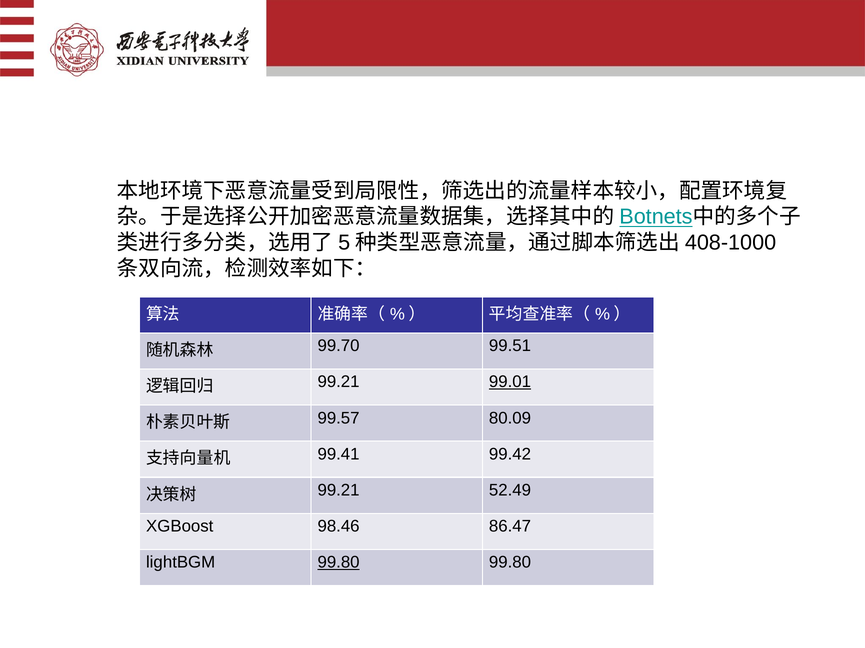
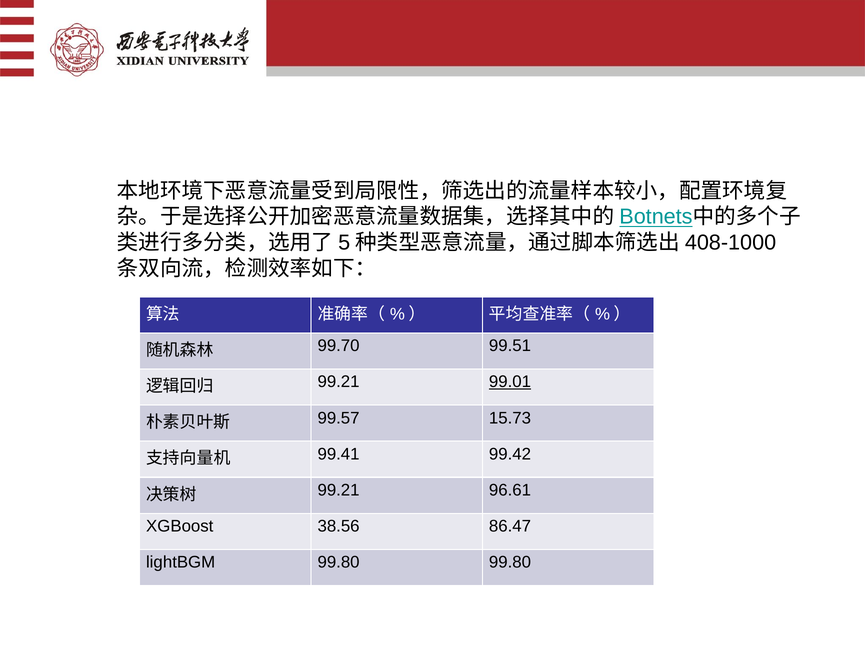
80.09: 80.09 -> 15.73 (510, 419)
52.49: 52.49 -> 96.61 (510, 491)
98.46: 98.46 -> 38.56 (339, 527)
99.80 underline: present -> none (339, 563)
